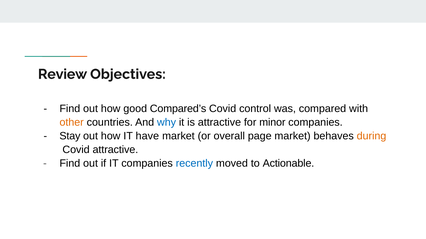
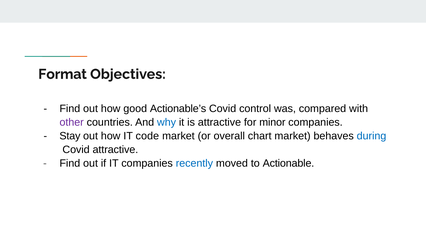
Review: Review -> Format (63, 74)
Compared’s: Compared’s -> Actionable’s (178, 109)
other colour: orange -> purple (72, 123)
have: have -> code (147, 136)
page: page -> chart (260, 136)
during colour: orange -> blue (372, 136)
